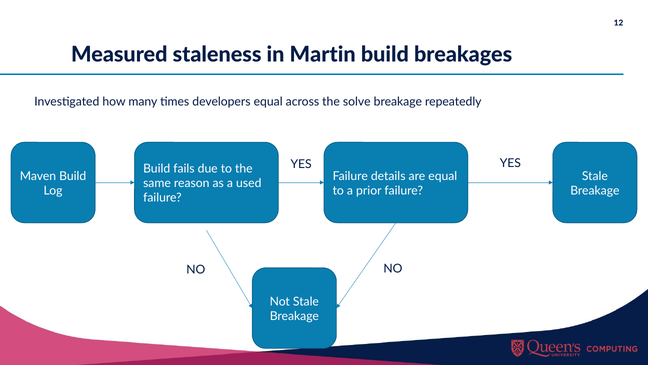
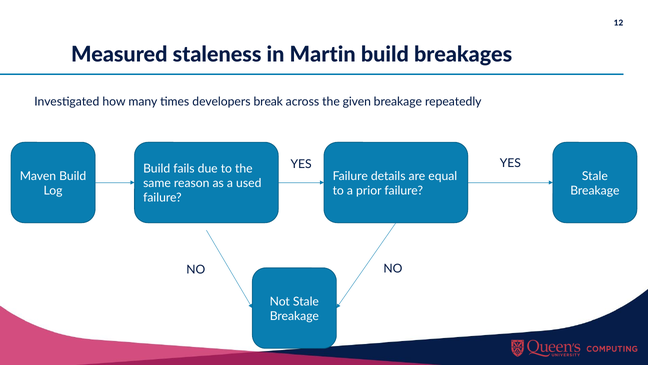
developers equal: equal -> break (268, 102)
solve: solve -> given (357, 102)
